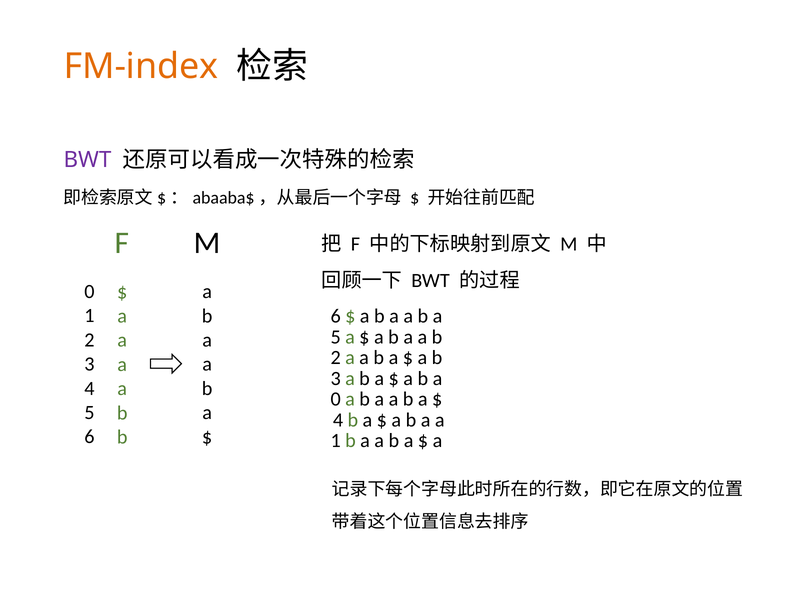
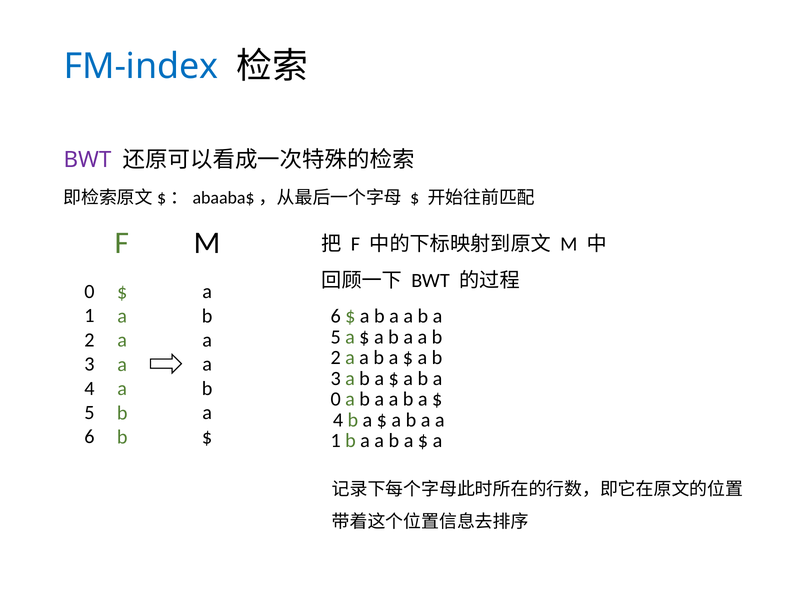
FM-index colour: orange -> blue (141, 66)
